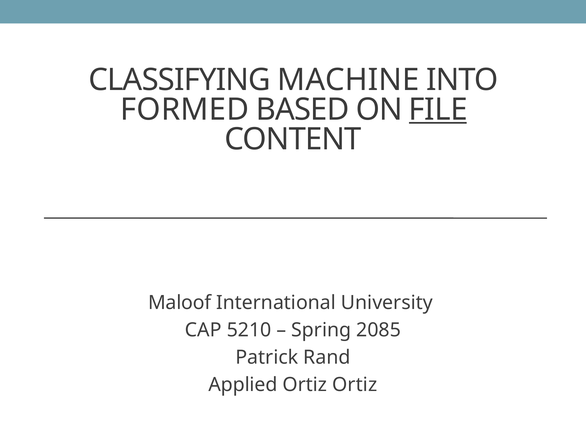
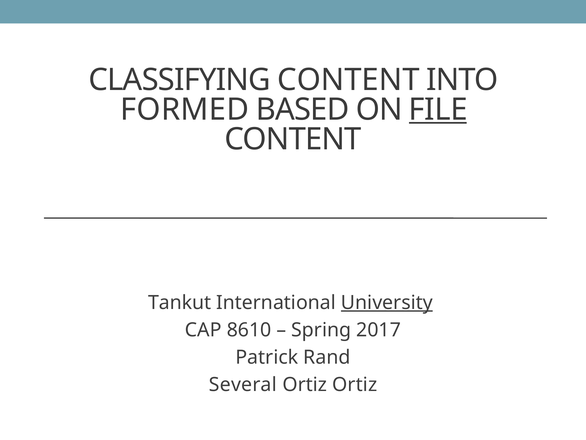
CLASSIFYING MACHINE: MACHINE -> CONTENT (348, 80)
Maloof: Maloof -> Tankut (180, 302)
University underline: none -> present (387, 302)
5210: 5210 -> 8610 (249, 330)
2085: 2085 -> 2017 (379, 330)
Applied: Applied -> Several (243, 384)
